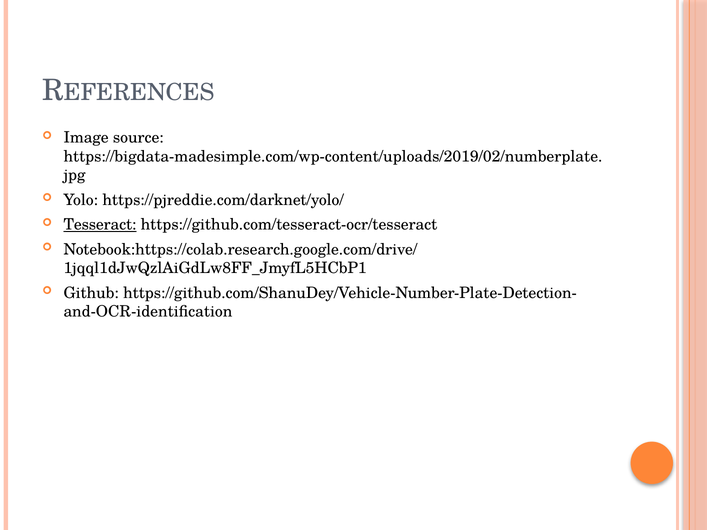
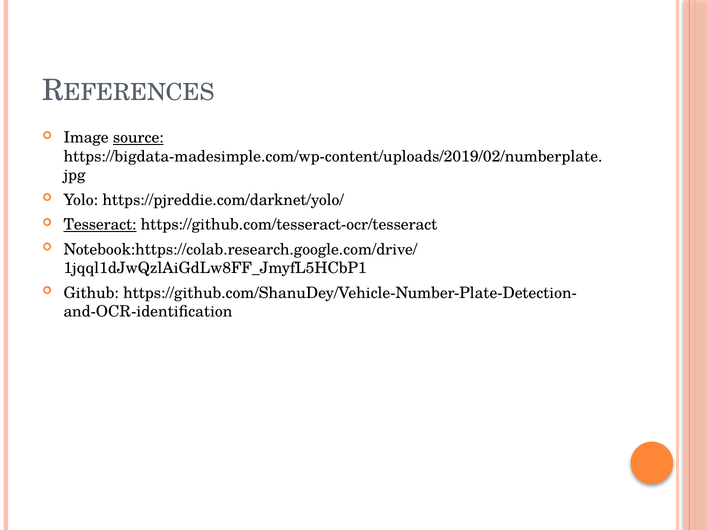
source underline: none -> present (138, 138)
